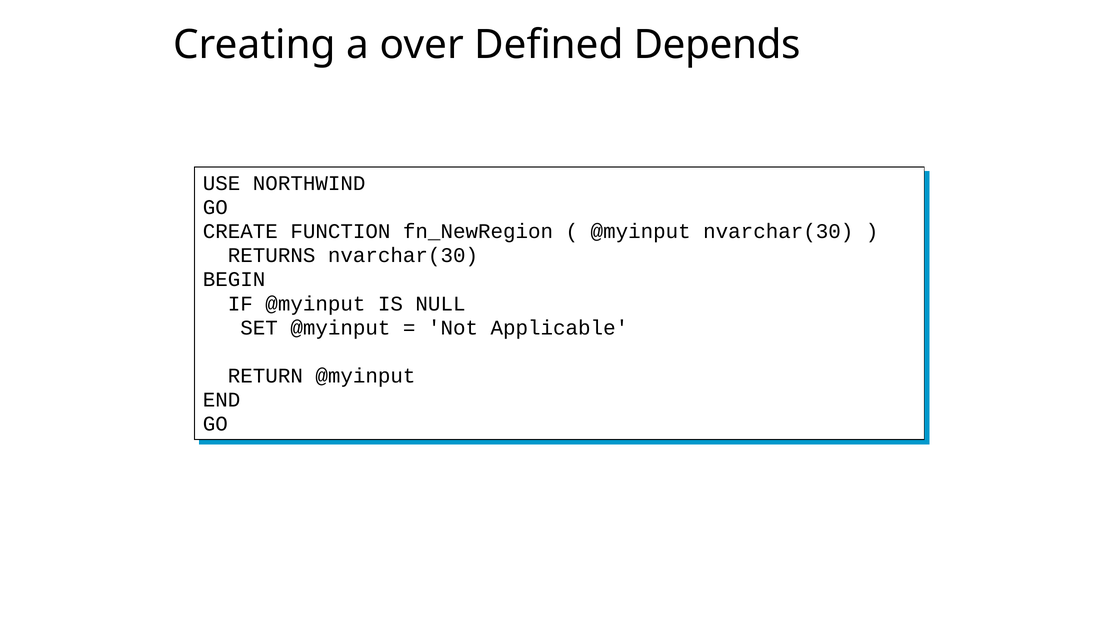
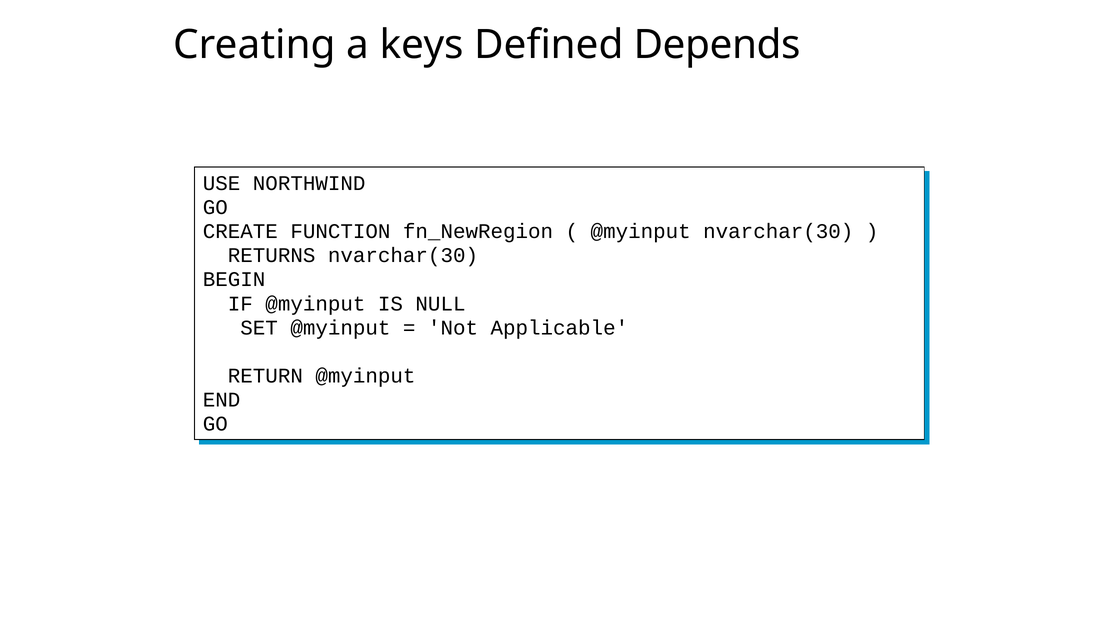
over: over -> keys (422, 45)
